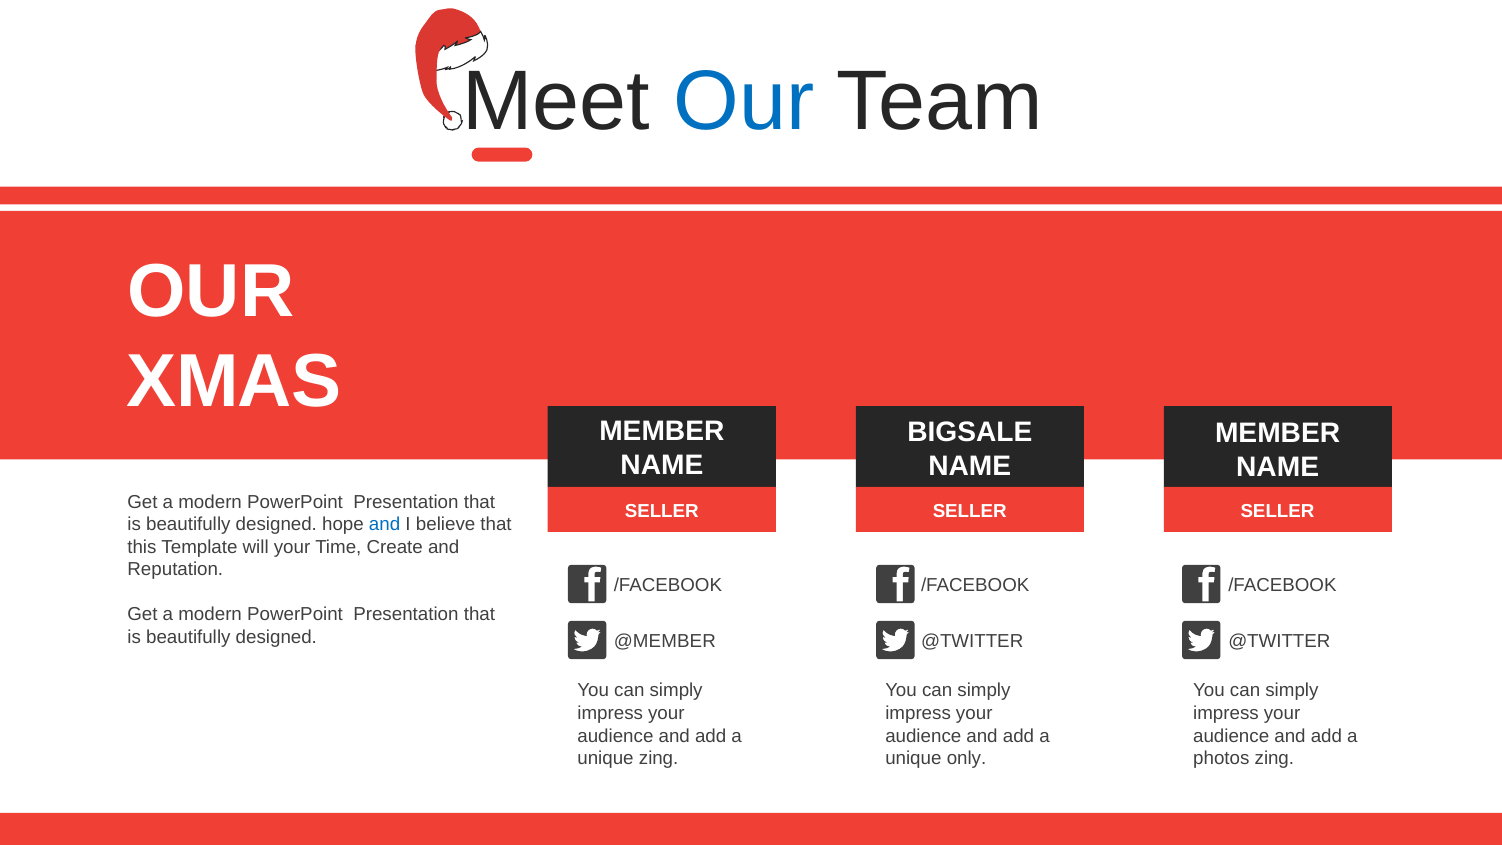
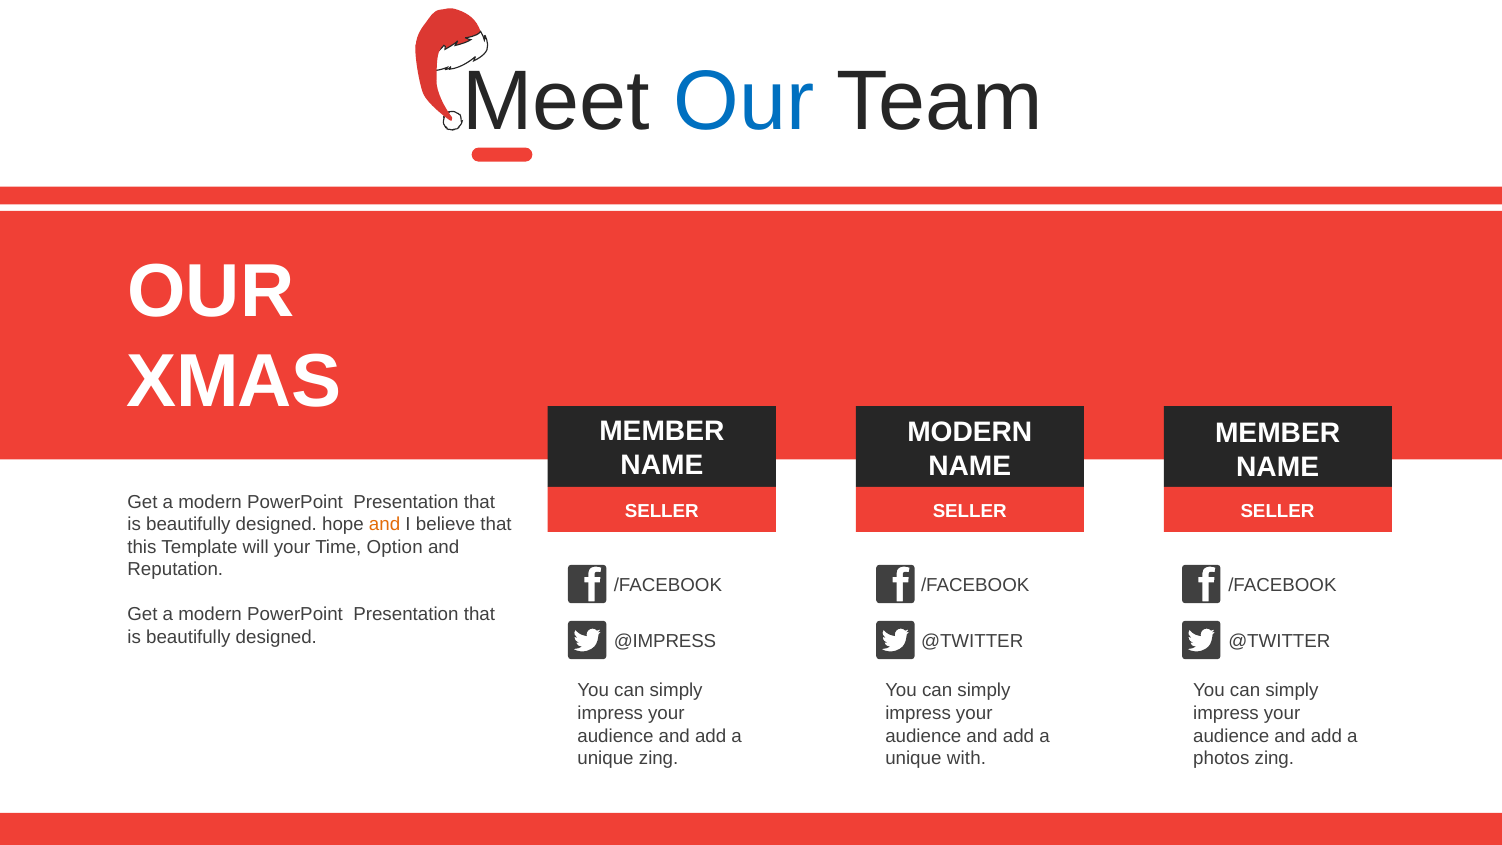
BIGSALE: BIGSALE -> MODERN (970, 432)
and colour: blue -> orange (385, 525)
Create: Create -> Option (395, 547)
@MEMBER: @MEMBER -> @IMPRESS (665, 641)
only: only -> with (966, 758)
